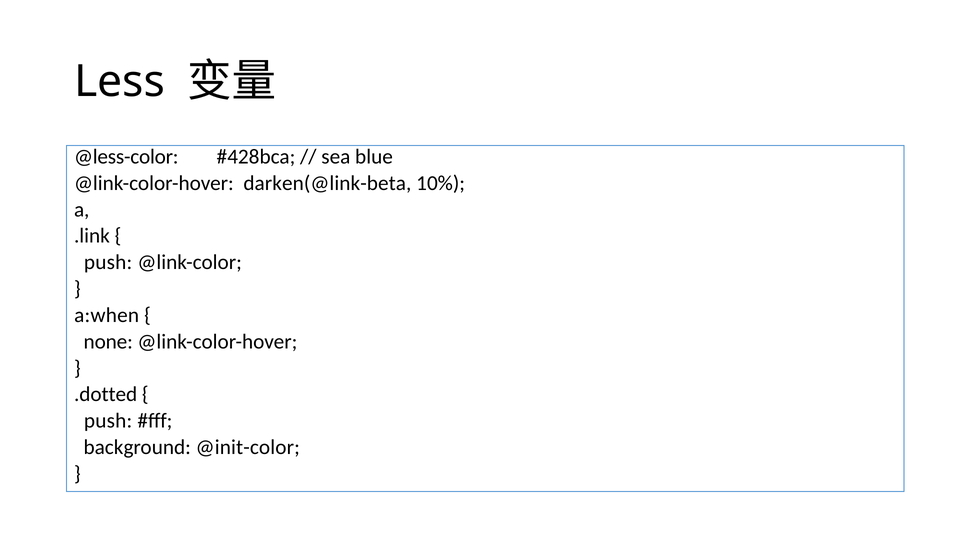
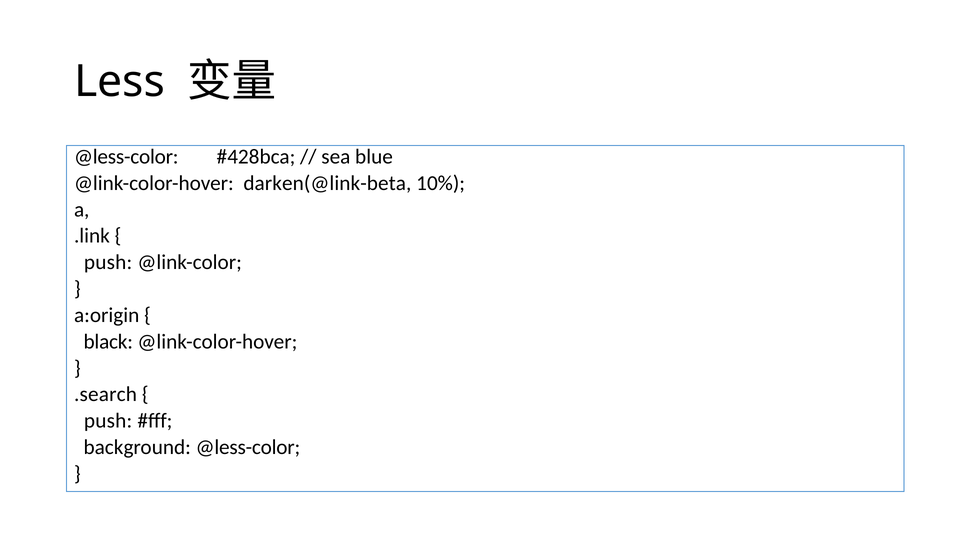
a:when: a:when -> a:origin (107, 315)
none: none -> black (108, 342)
.dotted: .dotted -> .search (106, 395)
background @init-color: @init-color -> @less-color (248, 447)
